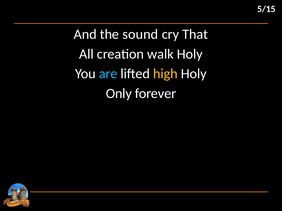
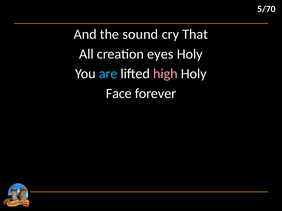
5/15: 5/15 -> 5/70 (266, 9)
walk: walk -> eyes (160, 54)
high colour: yellow -> pink (165, 74)
Only: Only -> Face (119, 94)
